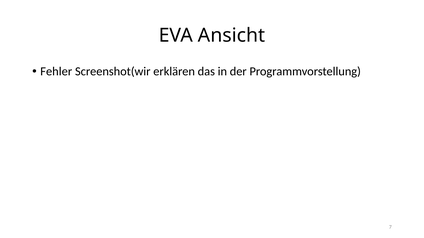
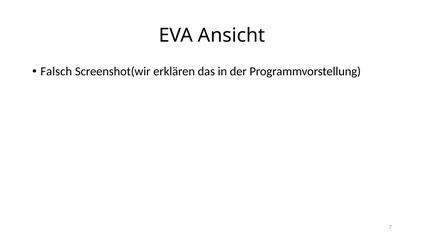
Fehler: Fehler -> Falsch (56, 72)
